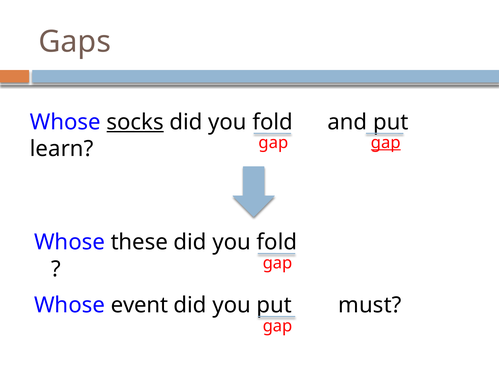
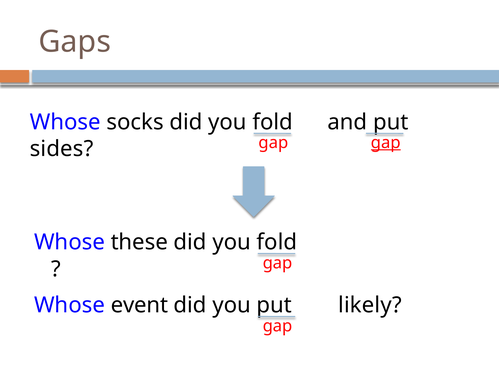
socks underline: present -> none (135, 122)
learn: learn -> sides (62, 149)
must: must -> likely (370, 305)
